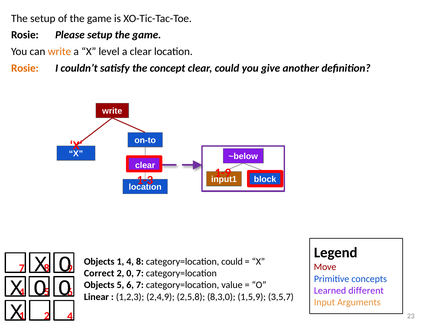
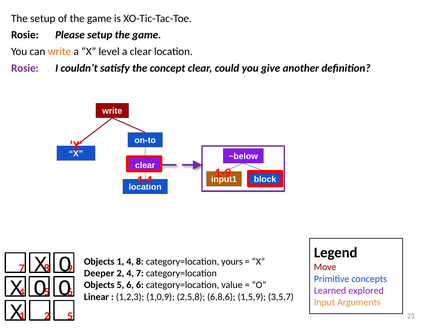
Rosie colour: orange -> purple (25, 68)
1-3: 1-3 -> 1-1 (145, 180)
category=location could: could -> yours (232, 261)
Correct: Correct -> Deeper (99, 273)
2 0: 0 -> 4 (130, 273)
Objects 5 6 7: 7 -> 6 (140, 285)
different: different -> explored (366, 290)
2,4,9: 2,4,9 -> 1,0,9 (160, 297)
8,3,0: 8,3,0 -> 6,8,6 (221, 297)
2 4: 4 -> 5 (70, 316)
